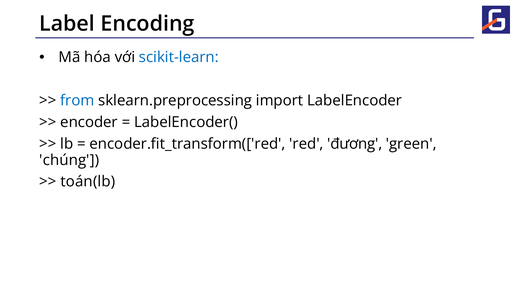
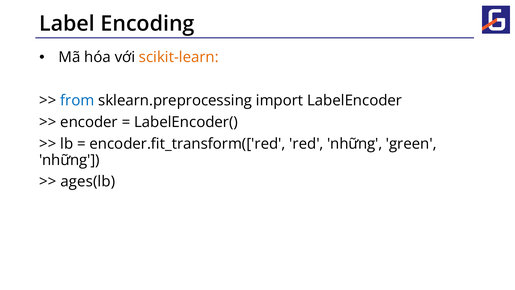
scikit-learn colour: blue -> orange (179, 57)
red đương: đương -> những (355, 144)
chúng: chúng -> những (69, 160)
toán(lb: toán(lb -> ages(lb (88, 181)
